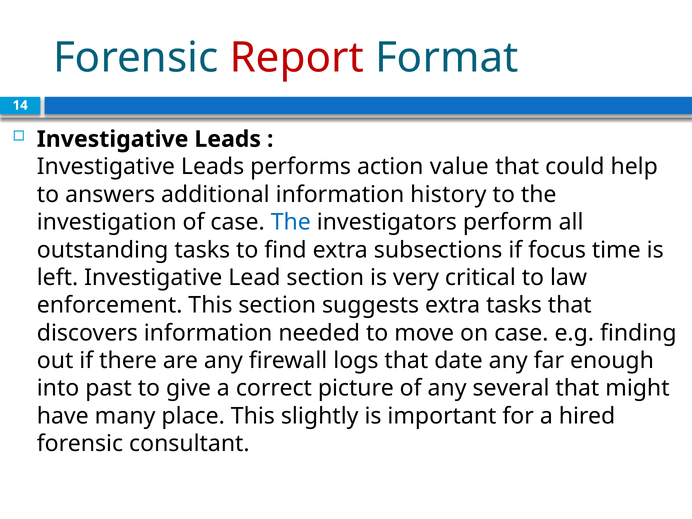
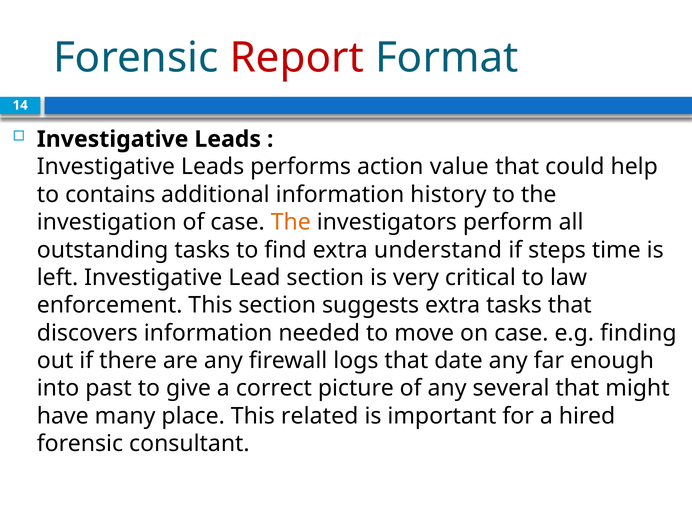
answers: answers -> contains (110, 195)
The colour: blue -> orange (291, 222)
subsections: subsections -> understand (438, 250)
focus: focus -> steps (557, 250)
slightly: slightly -> related (320, 416)
